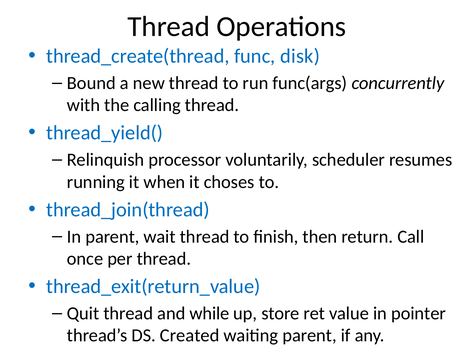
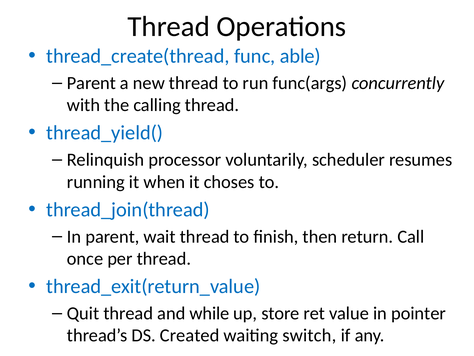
disk: disk -> able (300, 56)
Bound: Bound -> Parent (91, 83)
waiting parent: parent -> switch (309, 335)
